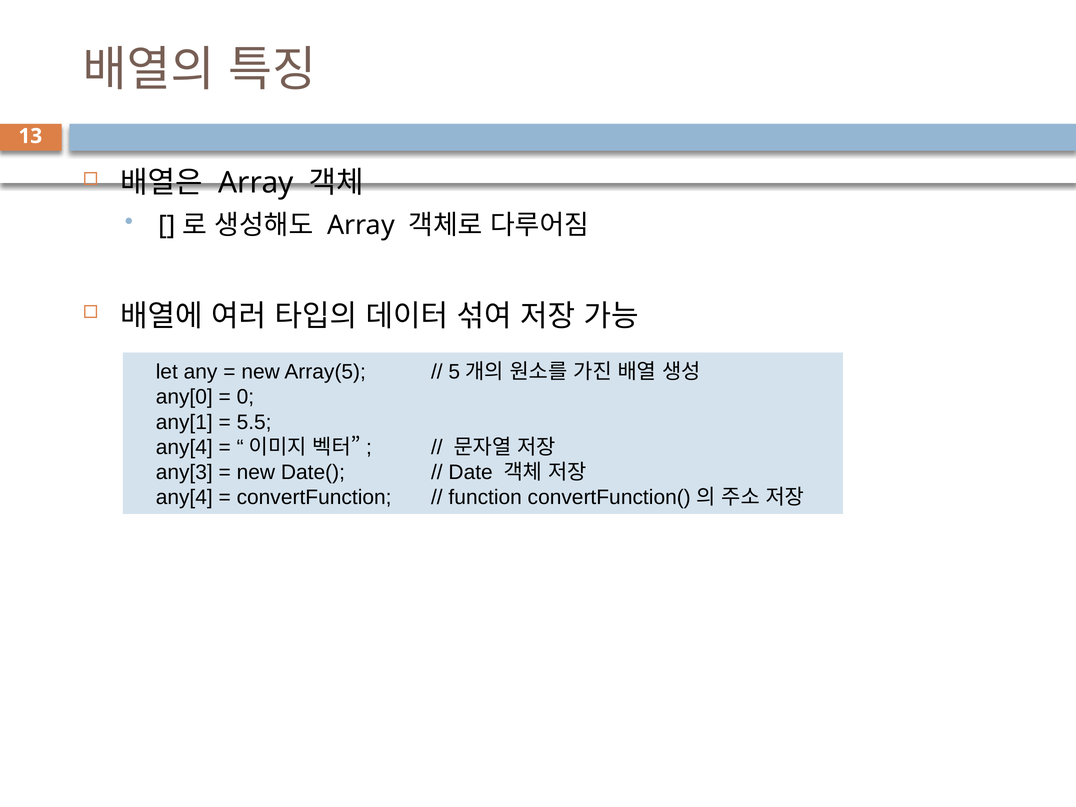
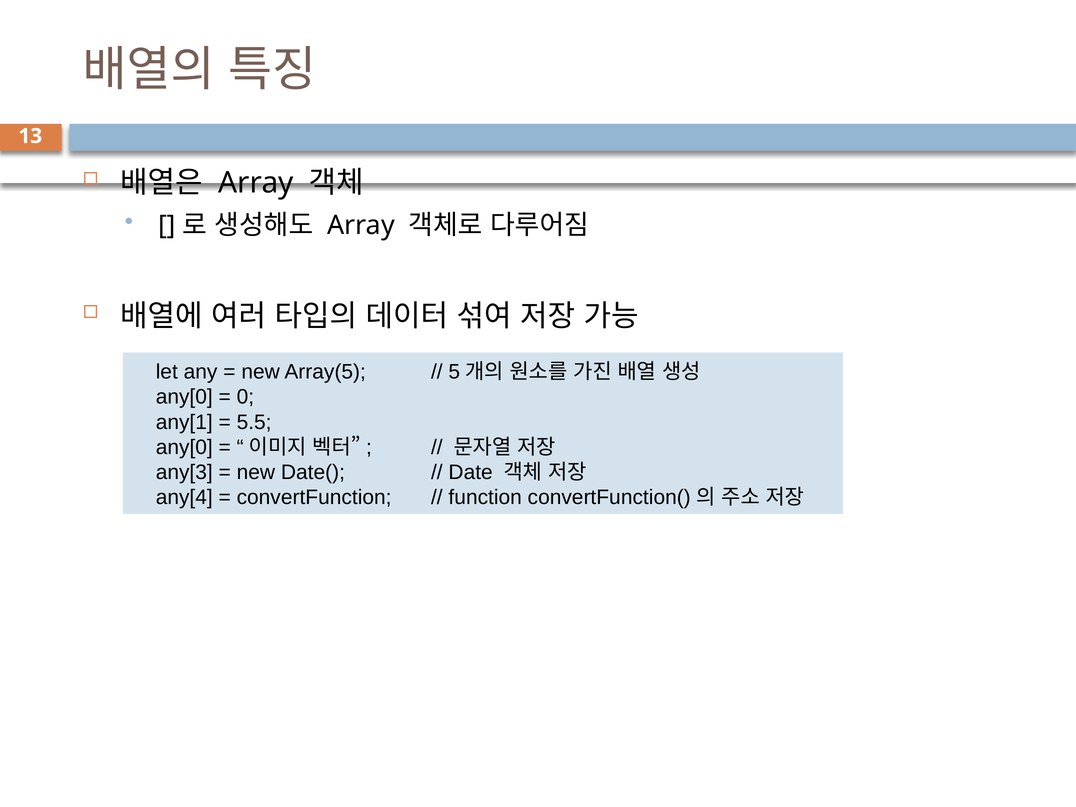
any[4: any[4 -> any[0 (184, 447)
